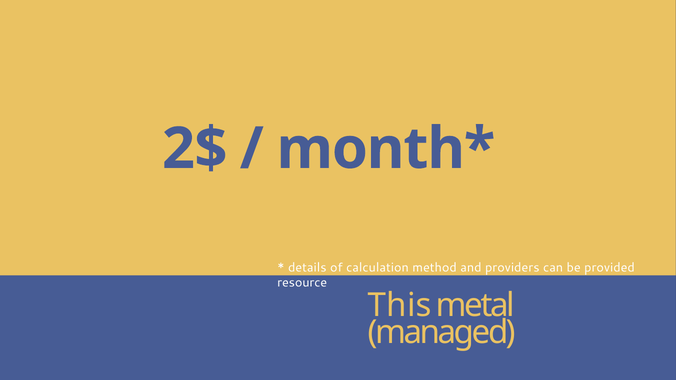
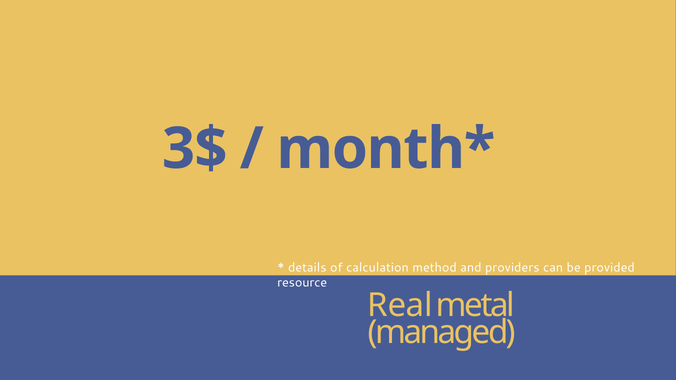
2$: 2$ -> 3$ (195, 149)
This: This -> Real (400, 305)
